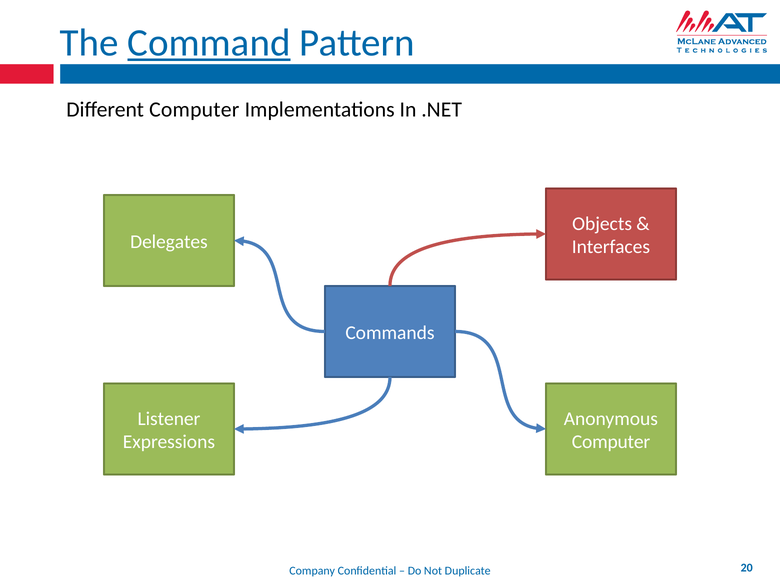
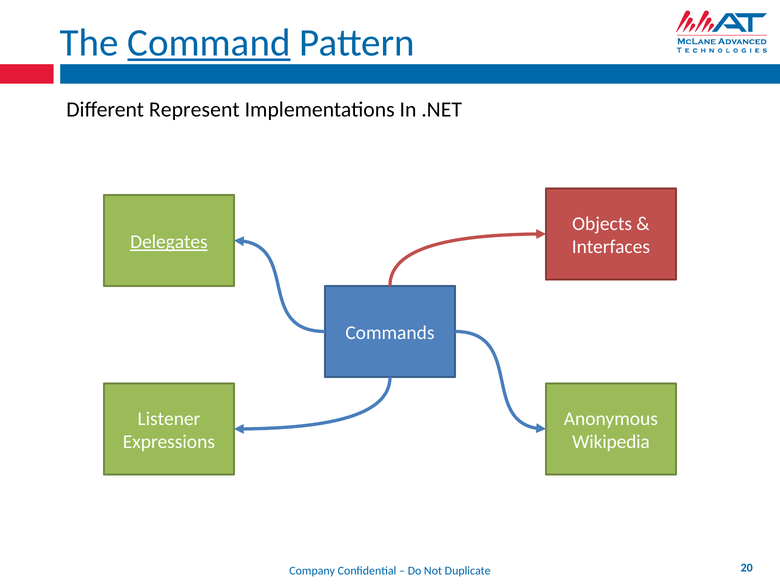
Different Computer: Computer -> Represent (194, 109)
Delegates underline: none -> present (169, 242)
Computer: Computer -> Wikipedia (611, 442)
